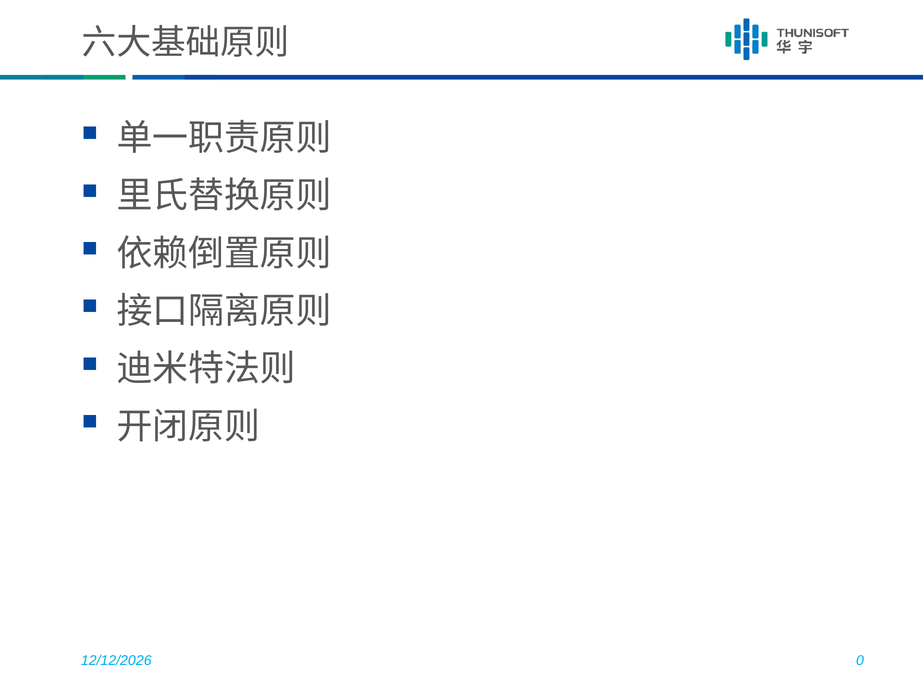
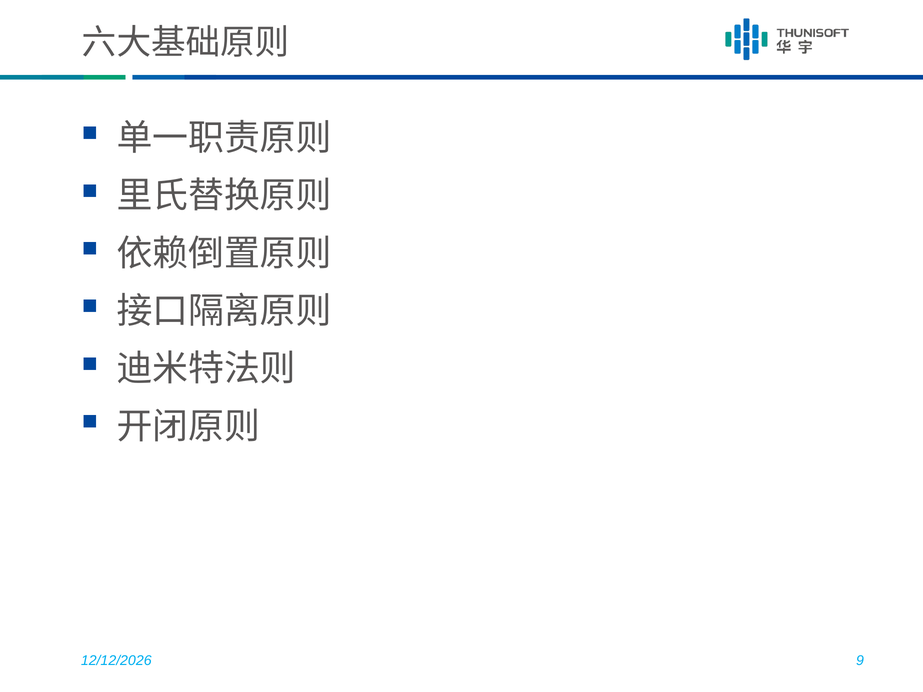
0: 0 -> 9 (860, 661)
